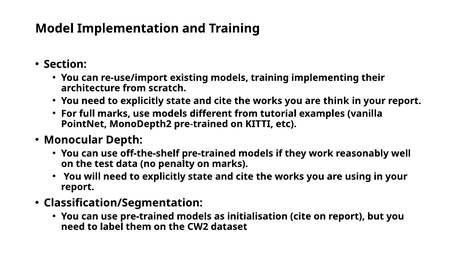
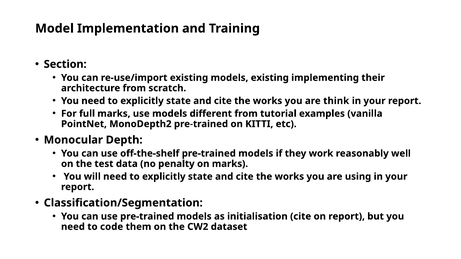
models training: training -> existing (270, 78)
label: label -> code (112, 227)
